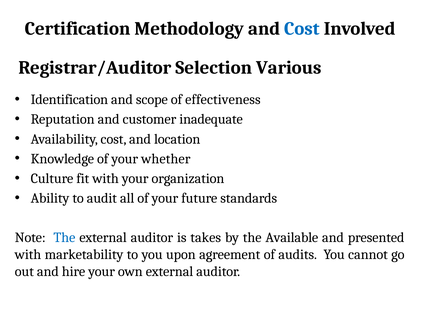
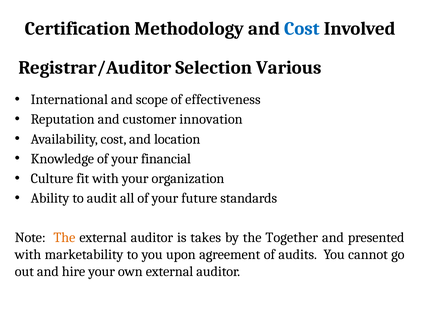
Identification: Identification -> International (69, 100)
inadequate: inadequate -> innovation (211, 119)
whether: whether -> financial (166, 159)
The colour: blue -> orange (64, 238)
Available: Available -> Together (292, 238)
